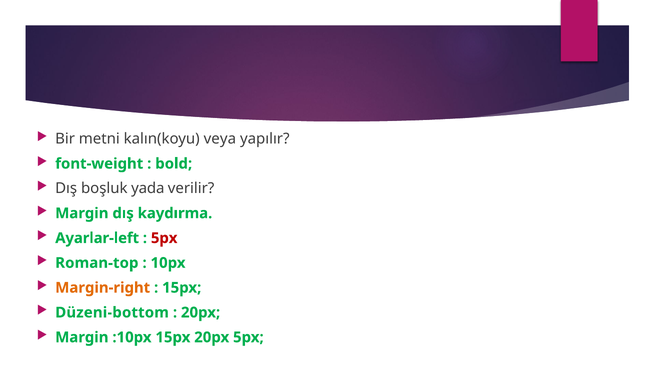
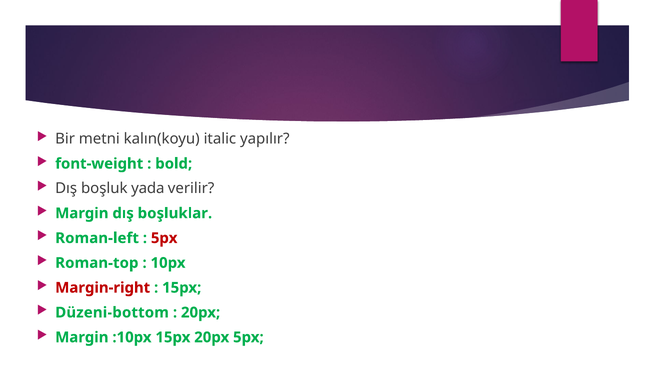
veya: veya -> italic (220, 139)
kaydırma: kaydırma -> boşluklar (175, 214)
Ayarlar-left: Ayarlar-left -> Roman-left (97, 238)
Margin-right colour: orange -> red (103, 288)
